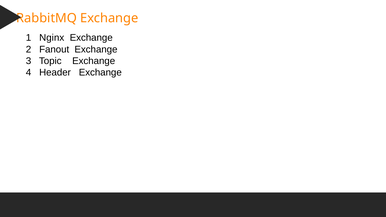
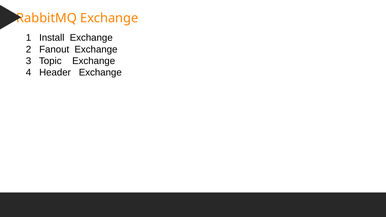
Nginx: Nginx -> Install (52, 38)
